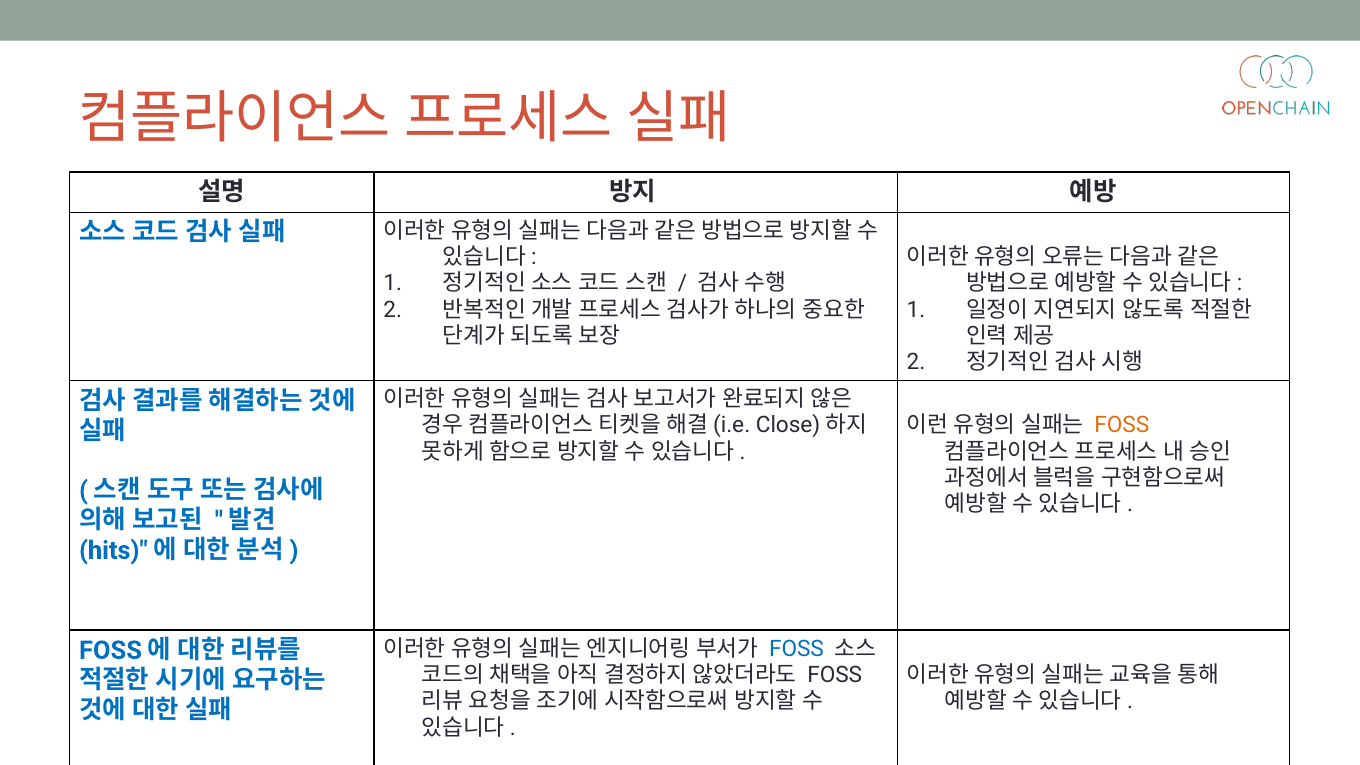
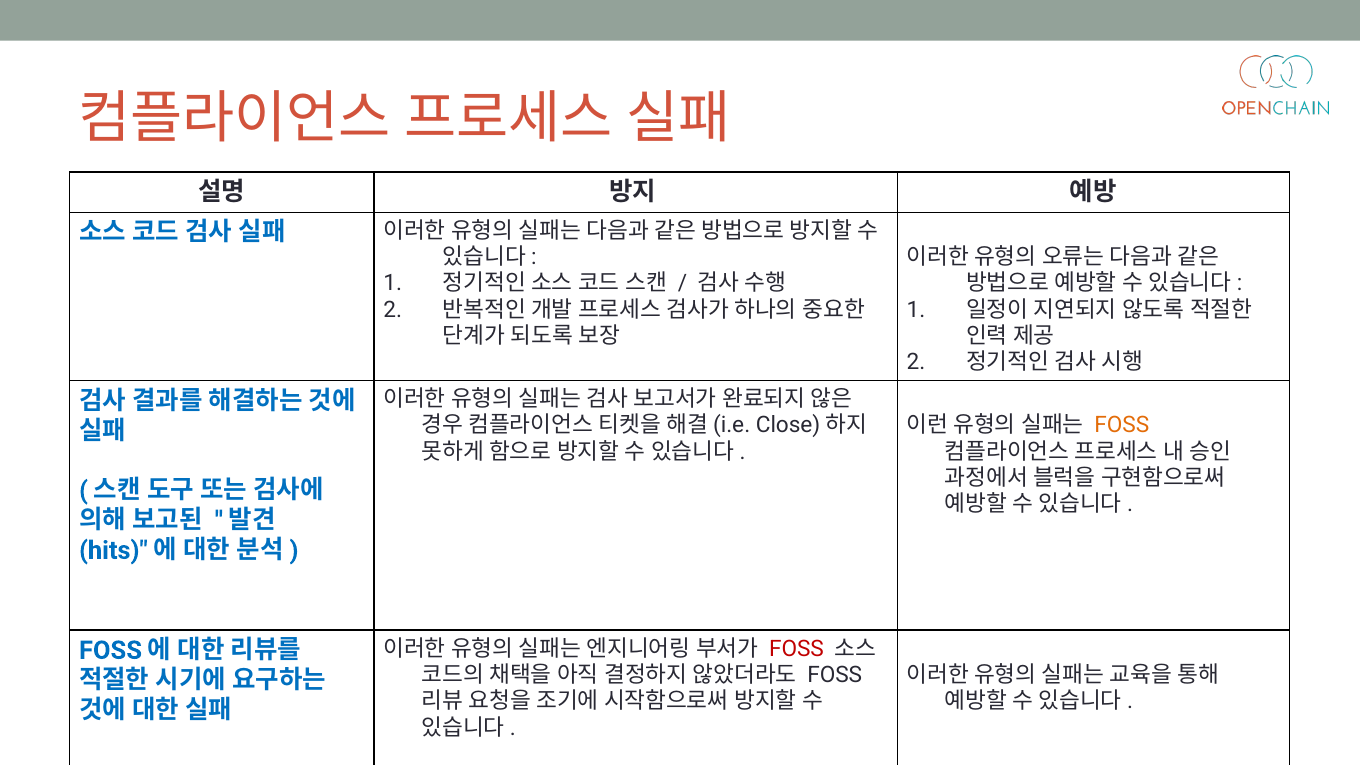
FOSS colour: blue -> red (797, 649)
